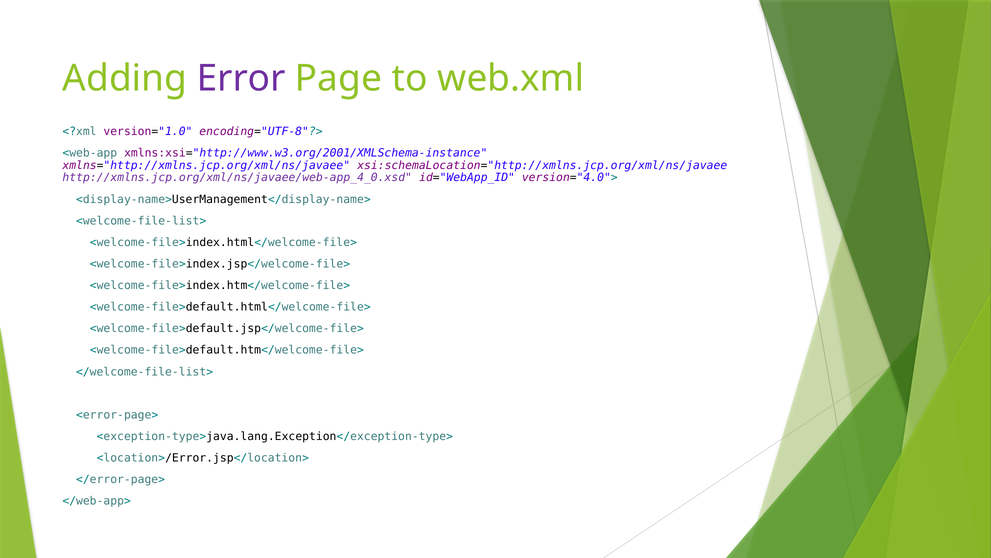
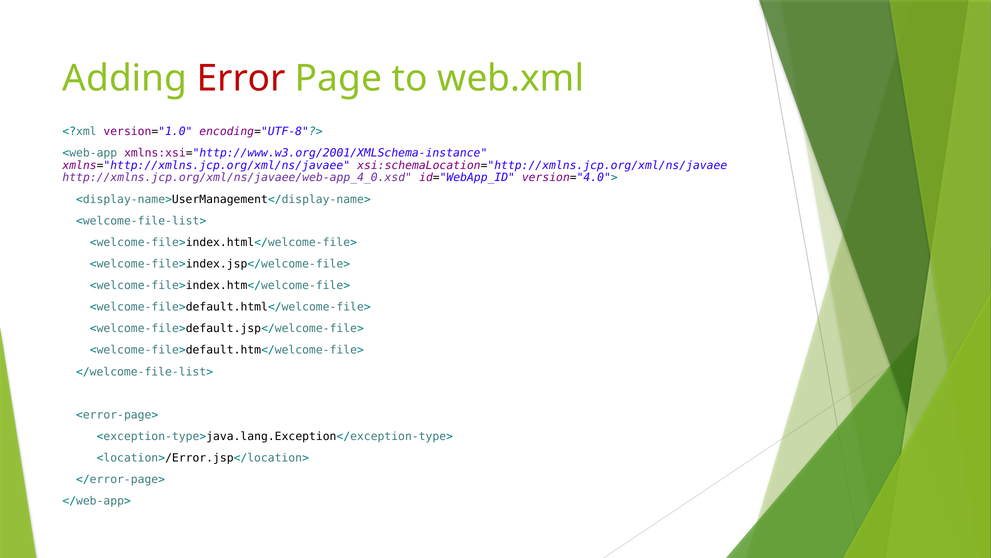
Error colour: purple -> red (241, 78)
